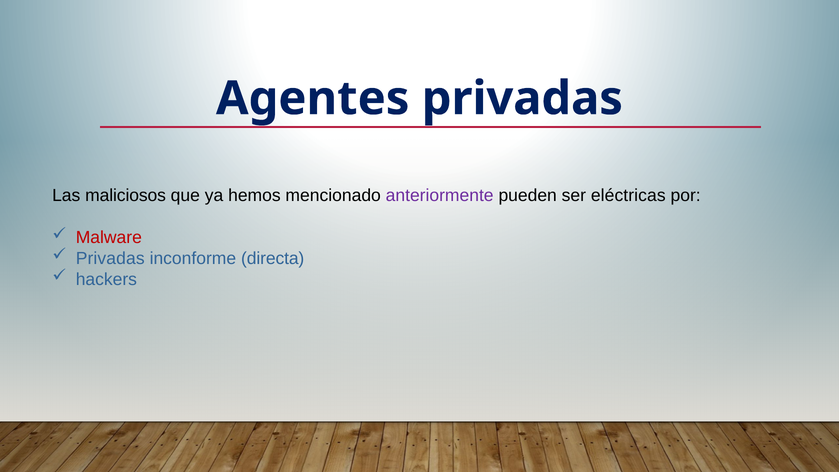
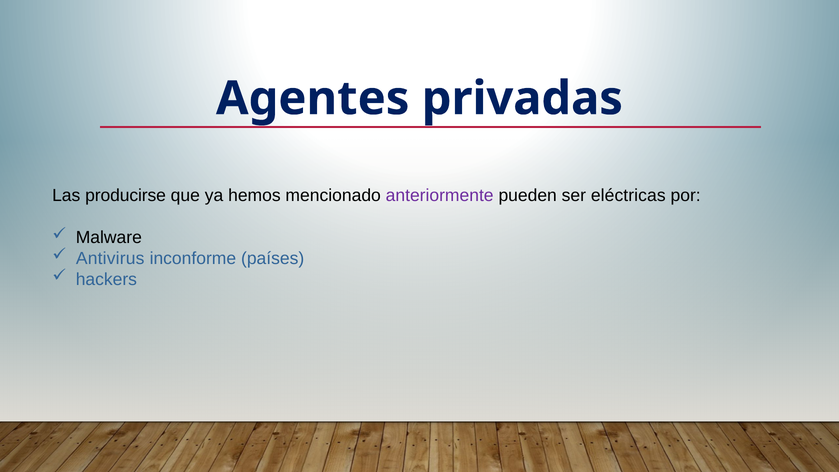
maliciosos: maliciosos -> producirse (126, 196)
Malware colour: red -> black (109, 238)
Privadas: Privadas -> Antivirus (110, 259)
directa: directa -> países (273, 259)
